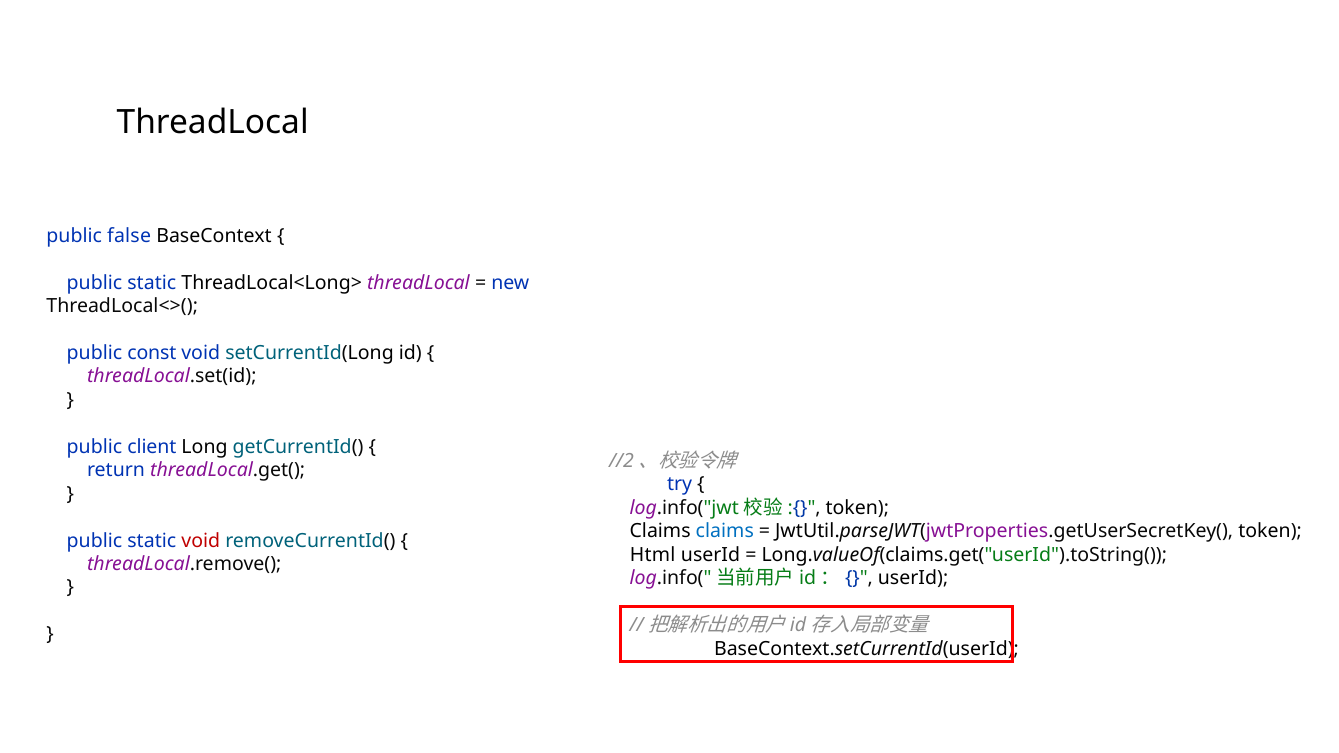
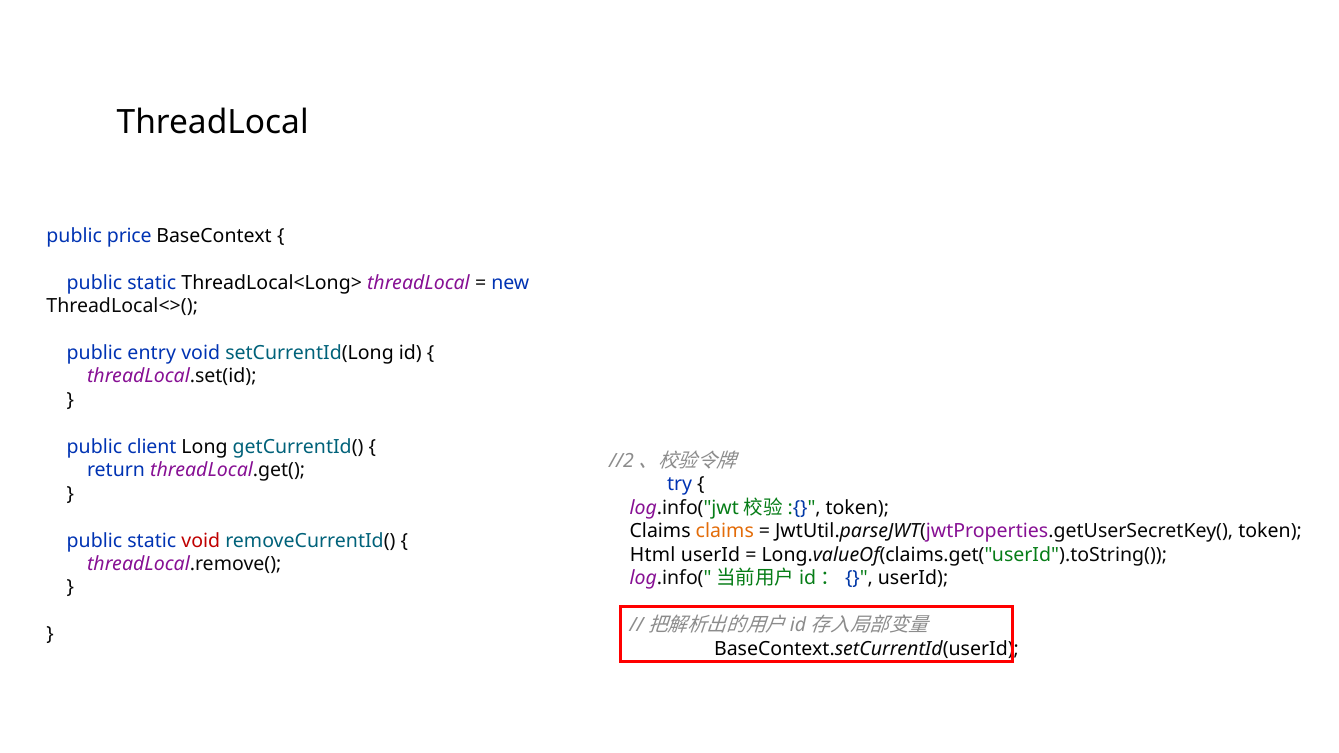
false: false -> price (129, 236)
const: const -> entry (152, 353)
claims colour: blue -> orange (725, 531)
